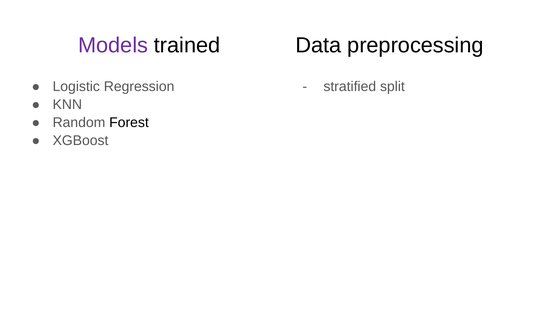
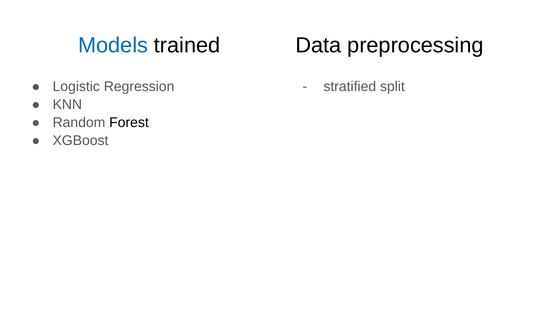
Models colour: purple -> blue (113, 45)
